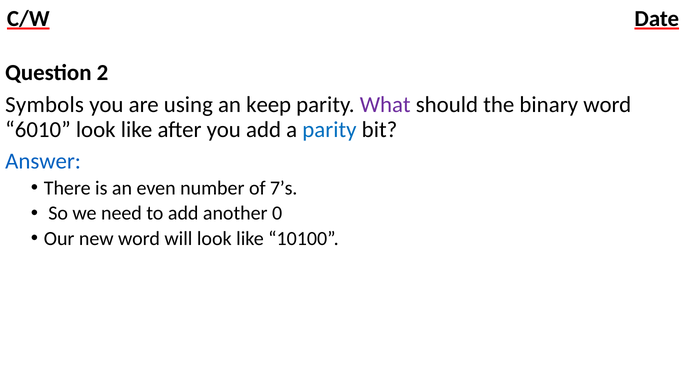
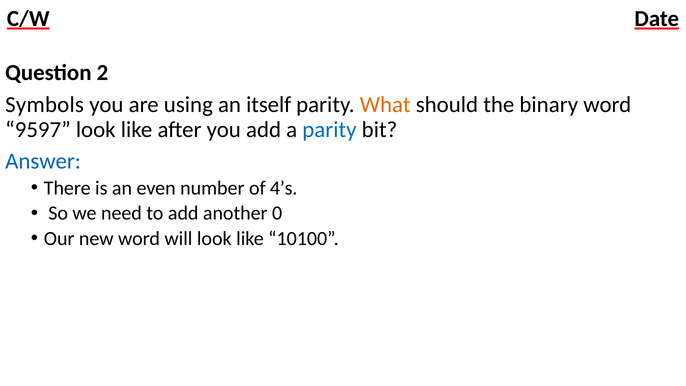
keep: keep -> itself (269, 105)
What colour: purple -> orange (385, 105)
6010: 6010 -> 9597 (38, 129)
7’s: 7’s -> 4’s (284, 188)
